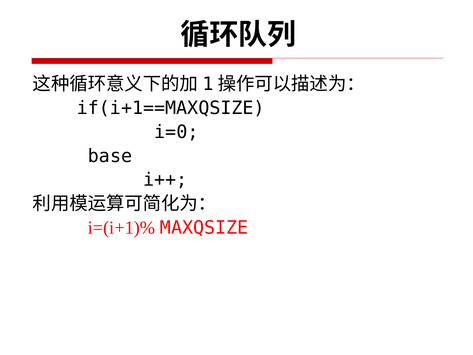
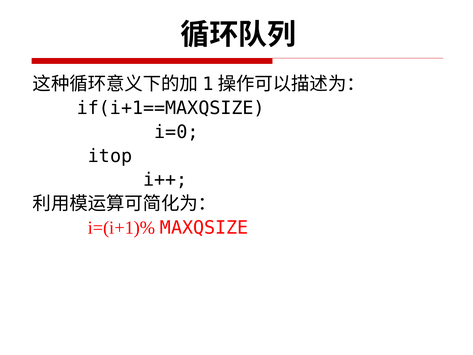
base: base -> itop (110, 156)
